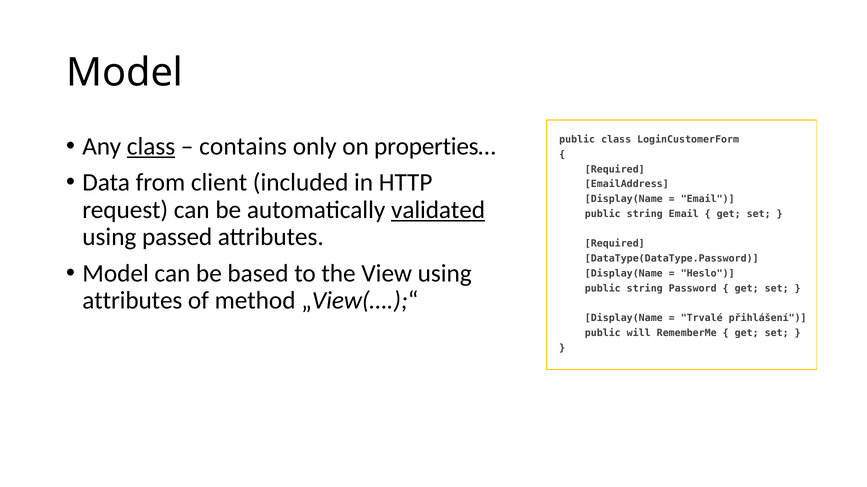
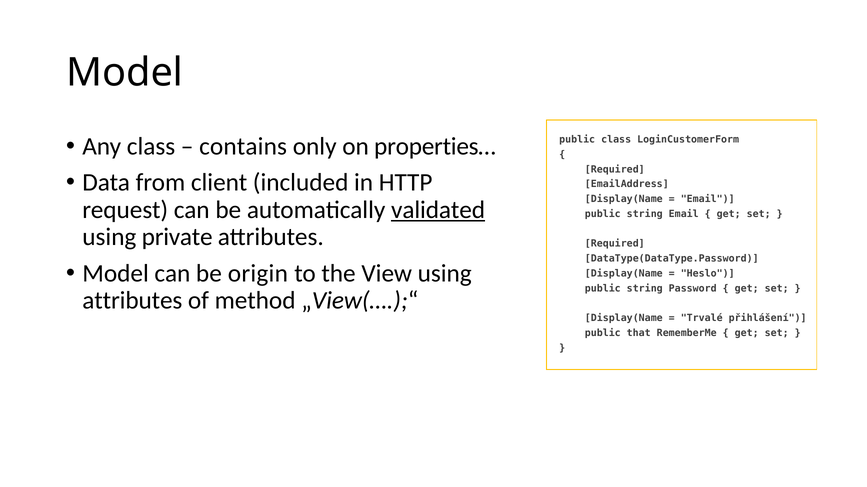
class underline: present -> none (151, 147)
passed: passed -> private (177, 237)
based: based -> origin (258, 274)
will: will -> that (639, 333)
